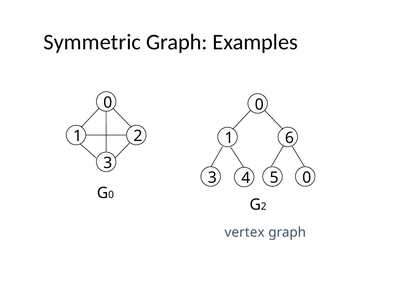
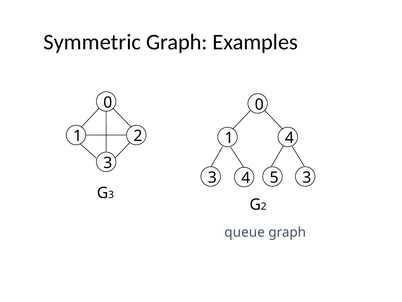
1 6: 6 -> 4 (289, 138)
5 0: 0 -> 3 (307, 177)
0: 0 -> 3 (111, 195)
vertex: vertex -> queue (245, 232)
